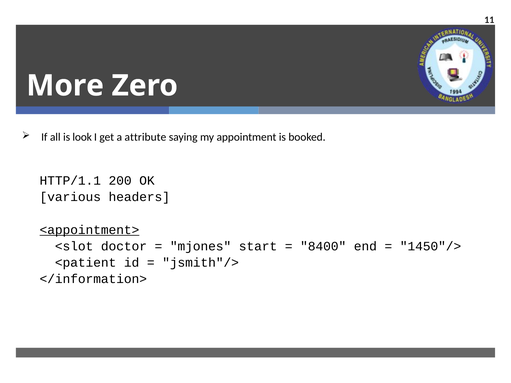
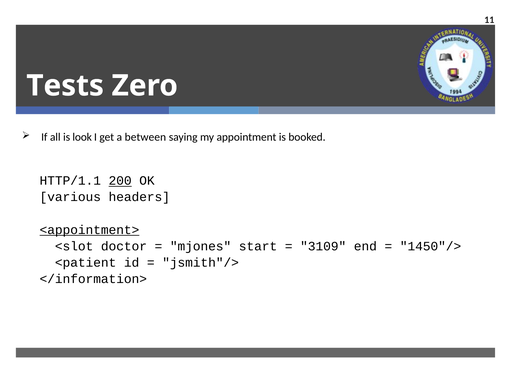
More: More -> Tests (65, 86)
attribute: attribute -> between (145, 137)
200 underline: none -> present (120, 181)
8400: 8400 -> 3109 (323, 246)
